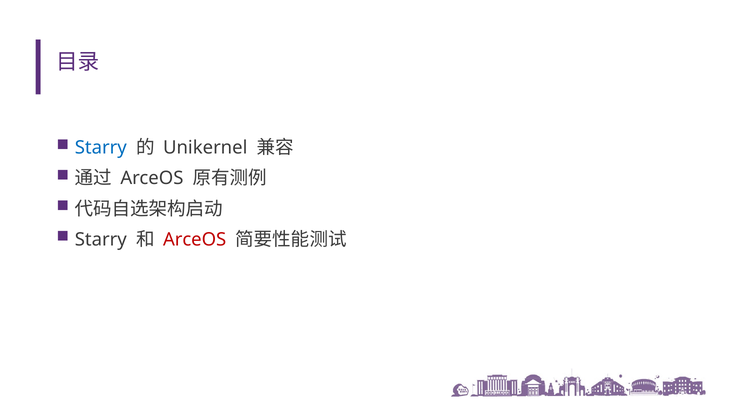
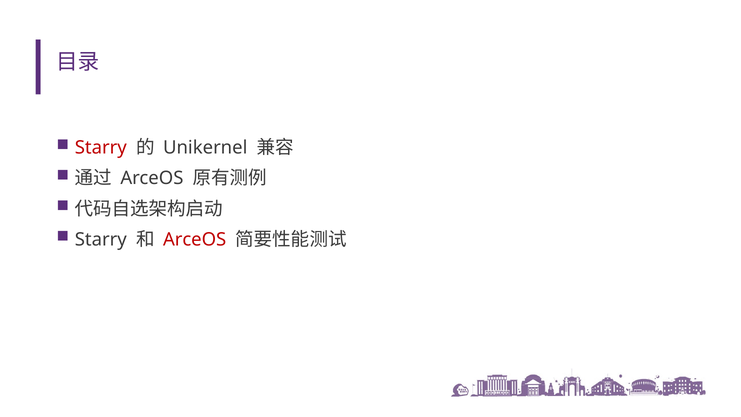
Starry colour: blue -> red (101, 148)
